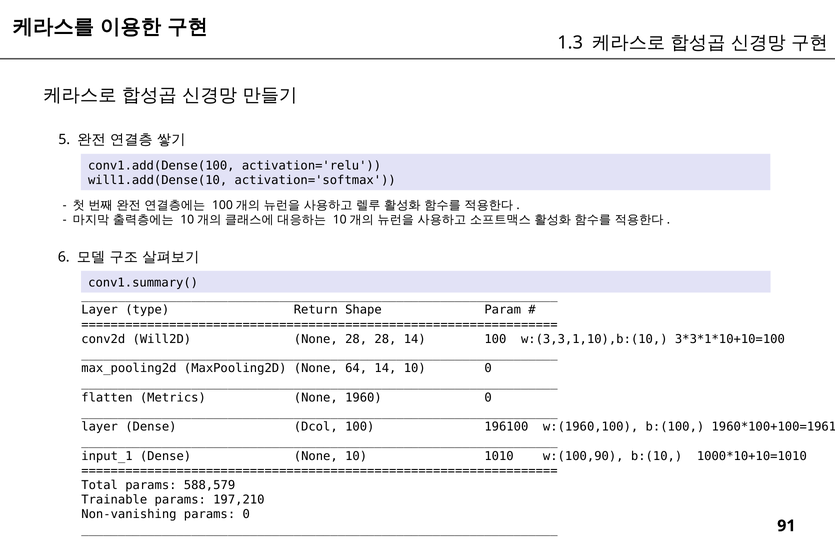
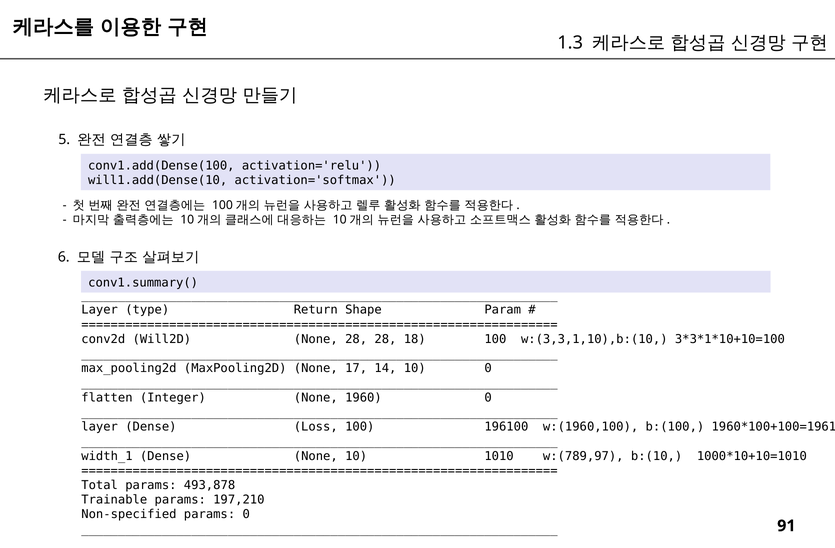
28 14: 14 -> 18 (415, 339)
64: 64 -> 17 (356, 369)
Metrics: Metrics -> Integer (173, 398)
Dcol: Dcol -> Loss (316, 427)
input_1: input_1 -> width_1 (107, 456)
w:(100,90: w:(100,90 -> w:(789,97 (583, 456)
588,579: 588,579 -> 493,878 (210, 486)
Non-vanishing: Non-vanishing -> Non-specified (129, 515)
